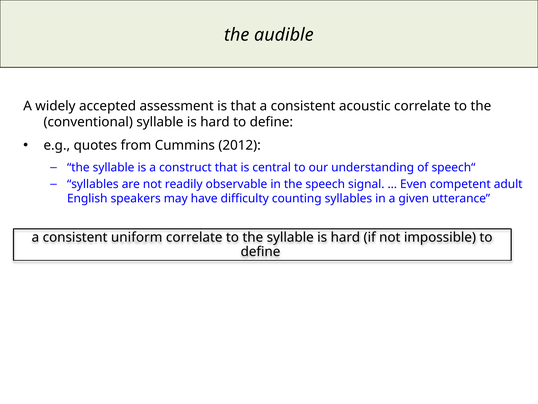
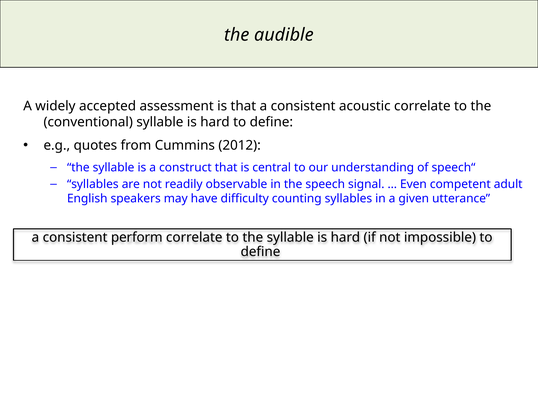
uniform: uniform -> perform (137, 237)
